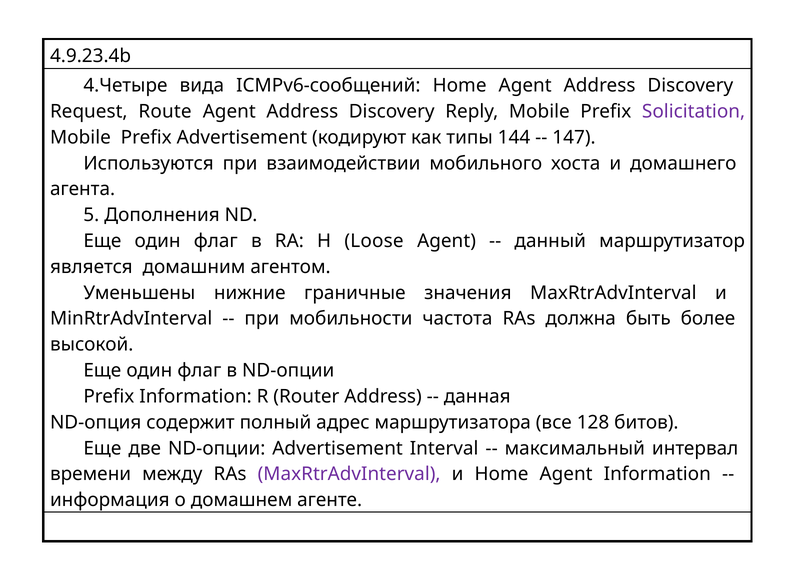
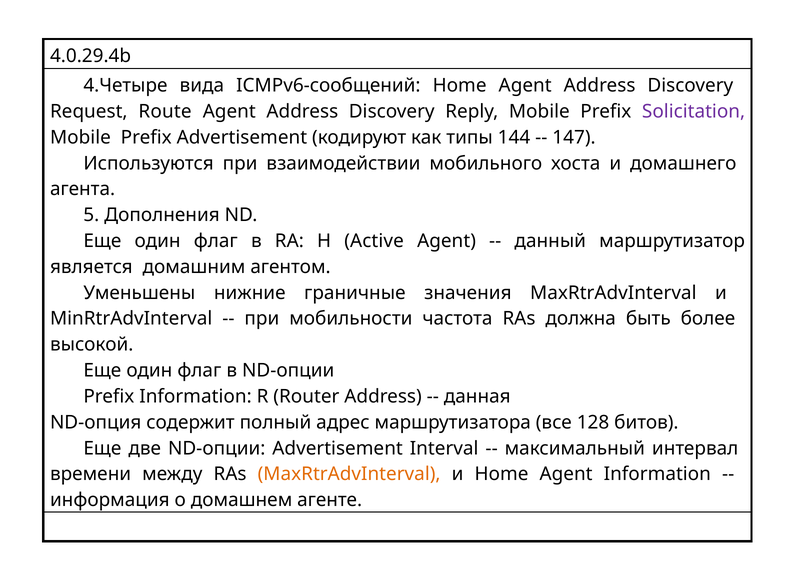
4.9.23.4b: 4.9.23.4b -> 4.0.29.4b (91, 56)
Loose: Loose -> Active (374, 241)
MaxRtrAdvInterval colour: purple -> orange (349, 474)
